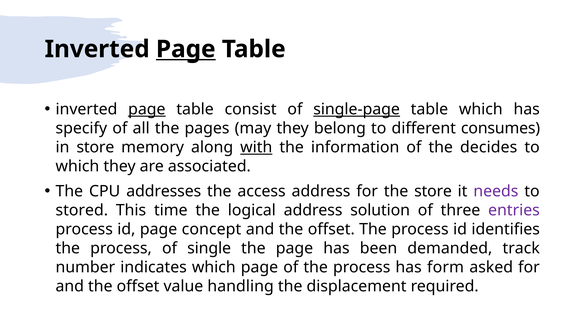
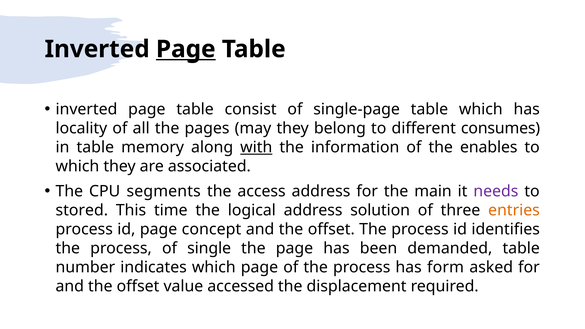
page underline: present -> none (147, 109)
single-page underline: present -> none (357, 109)
specify: specify -> locality (81, 128)
in store: store -> table (95, 147)
decides: decides -> enables (489, 147)
addresses: addresses -> segments (164, 191)
the store: store -> main (433, 191)
entries colour: purple -> orange (514, 210)
demanded track: track -> table (521, 248)
handling: handling -> accessed (241, 286)
